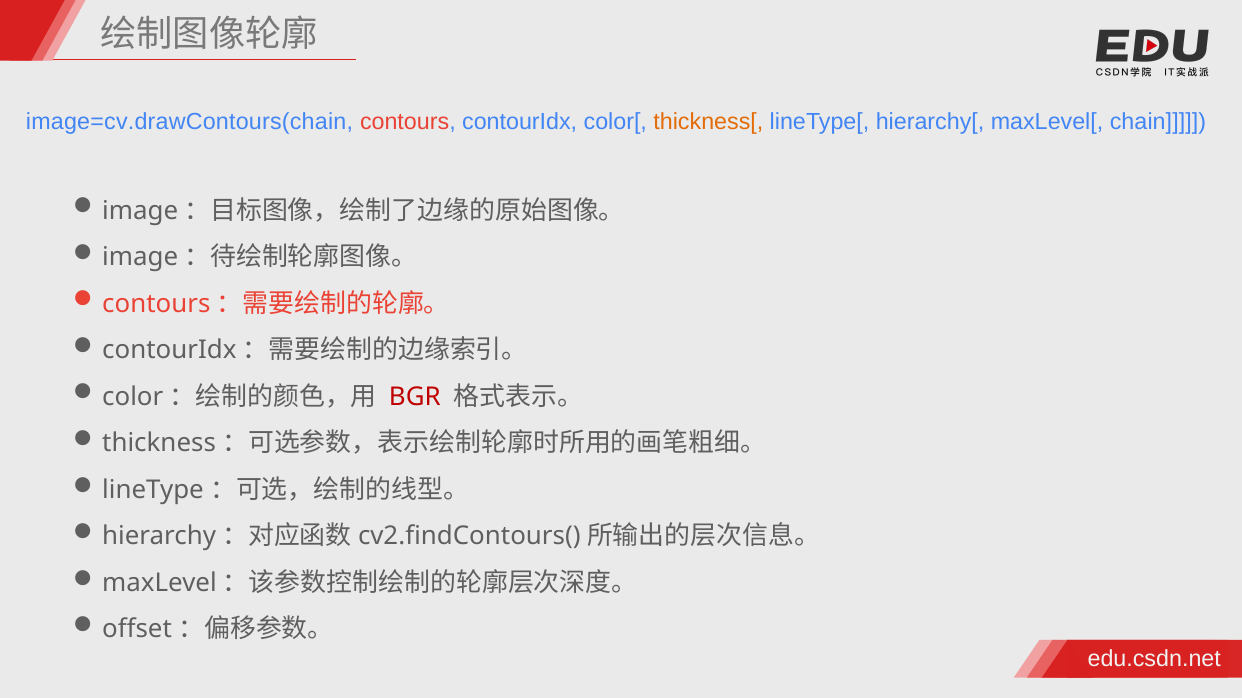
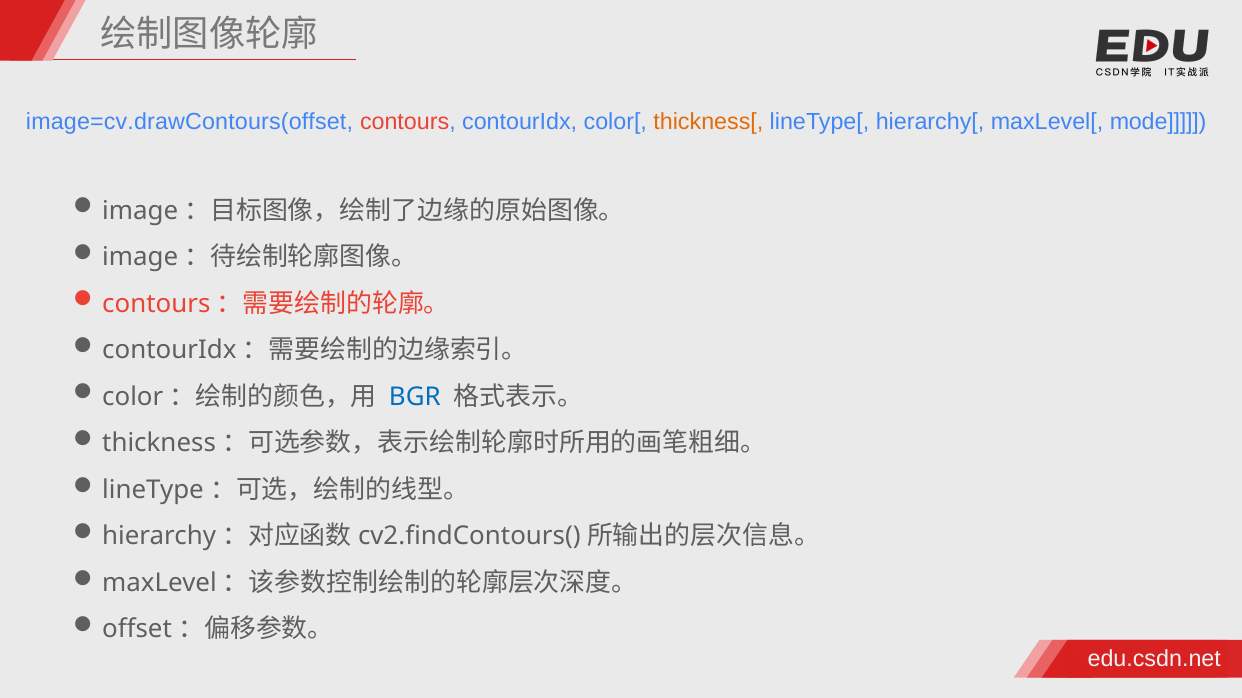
image=cv.drawContours(chain: image=cv.drawContours(chain -> image=cv.drawContours(offset (189, 122)
chain: chain -> mode (1158, 122)
BGR colour: red -> blue (415, 397)
